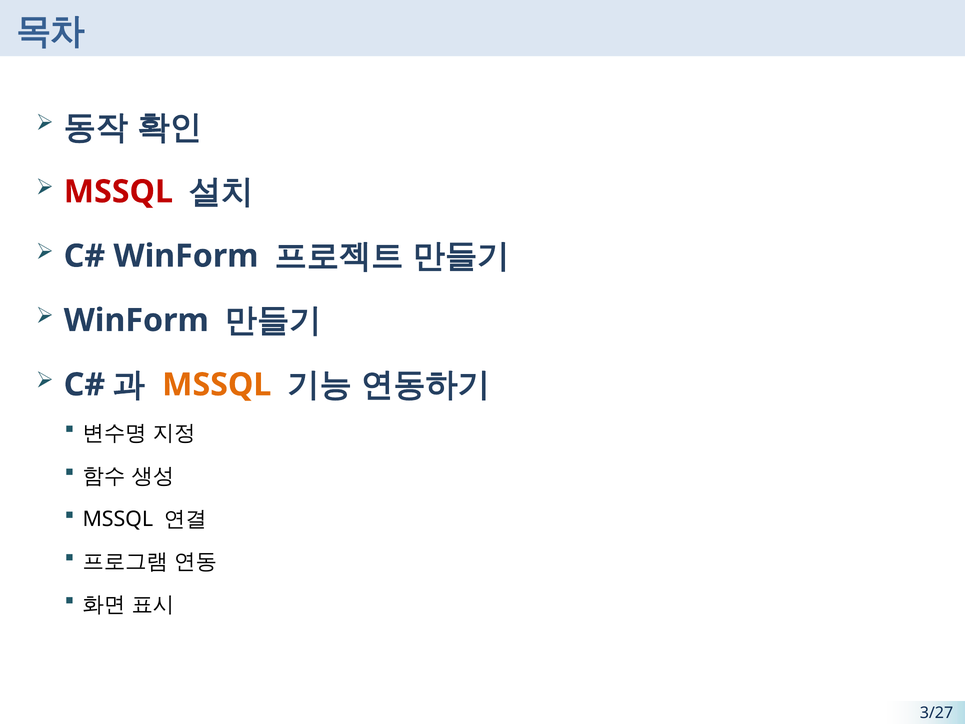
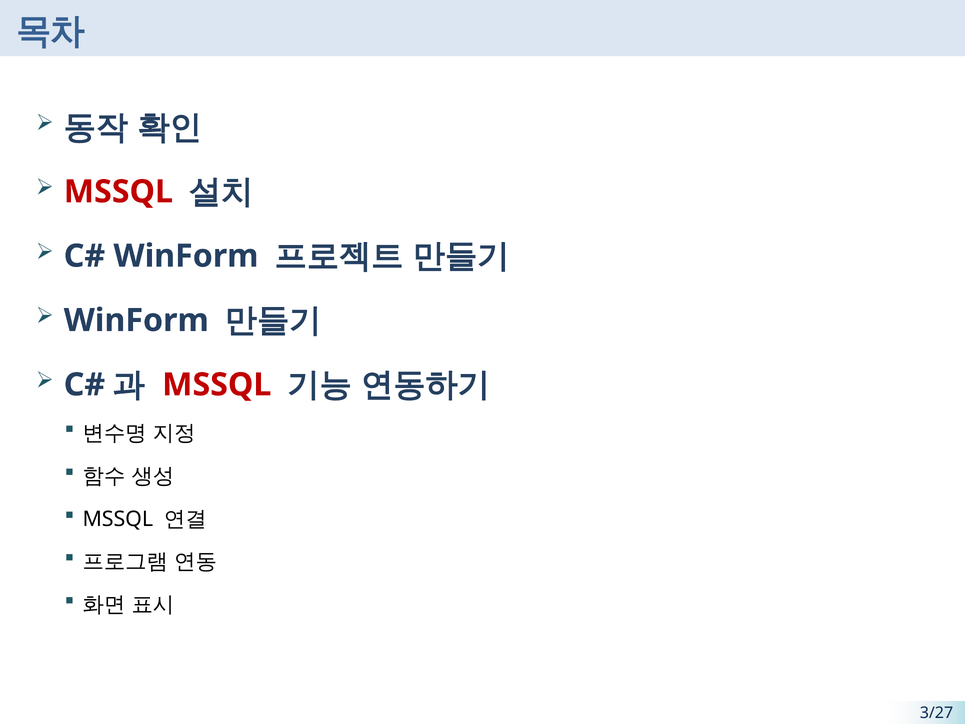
MSSQL colour: orange -> red (217, 385)
